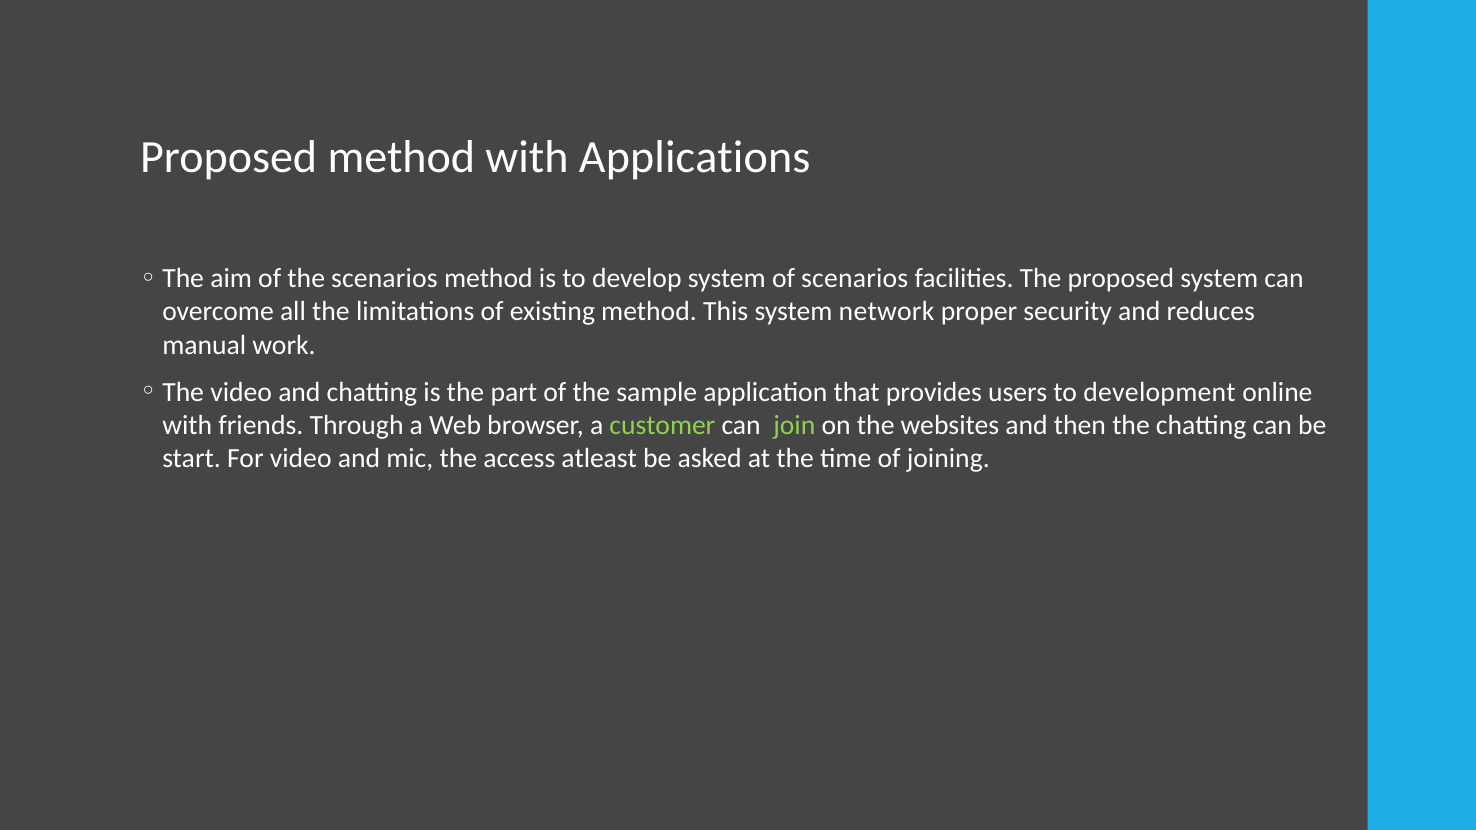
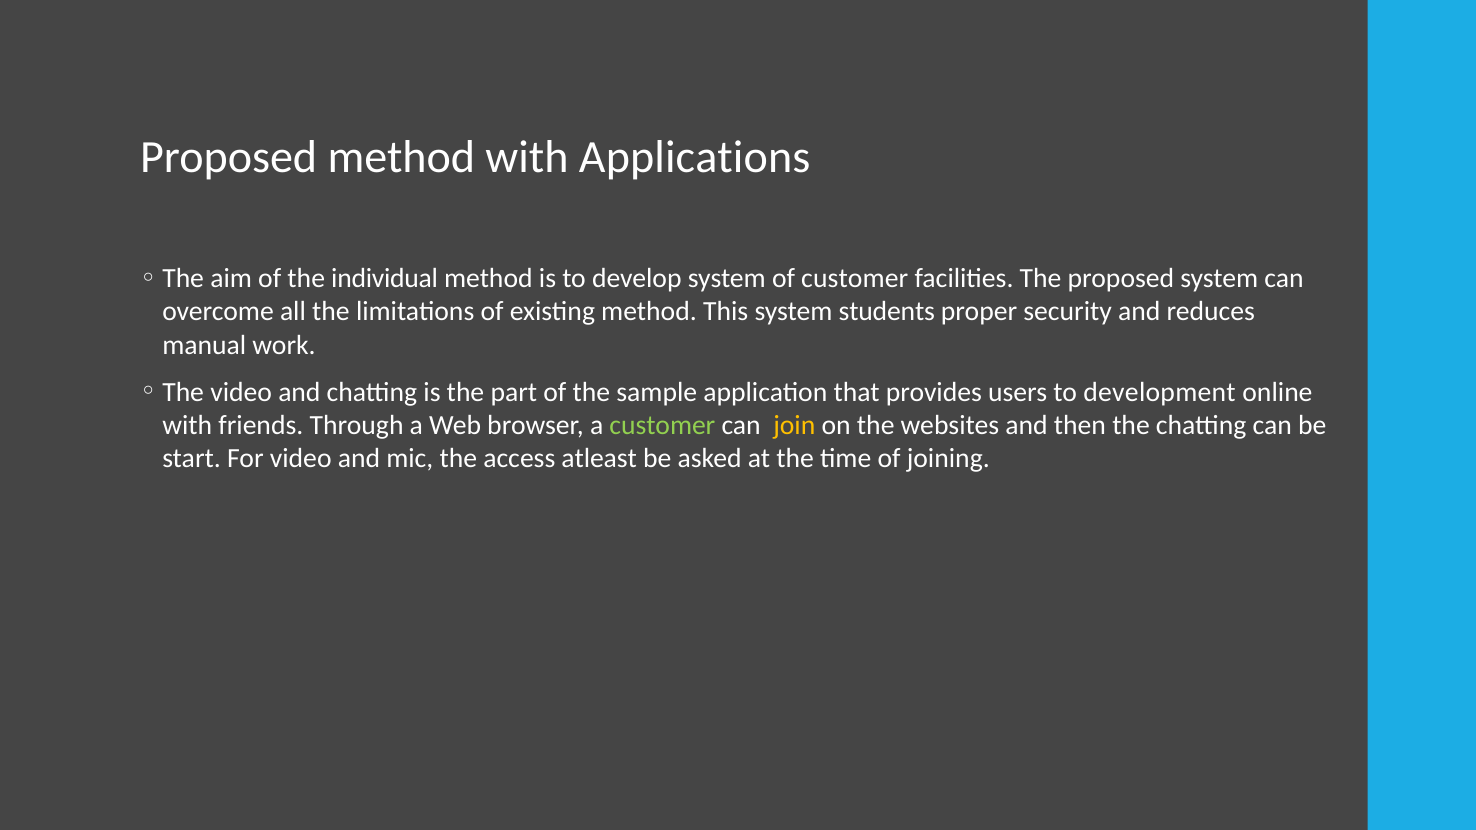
the scenarios: scenarios -> individual (385, 279)
of scenarios: scenarios -> customer (855, 279)
network: network -> students (887, 312)
join colour: light green -> yellow (794, 425)
